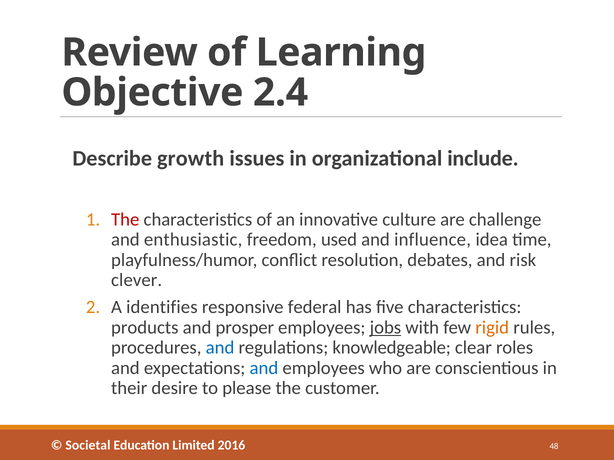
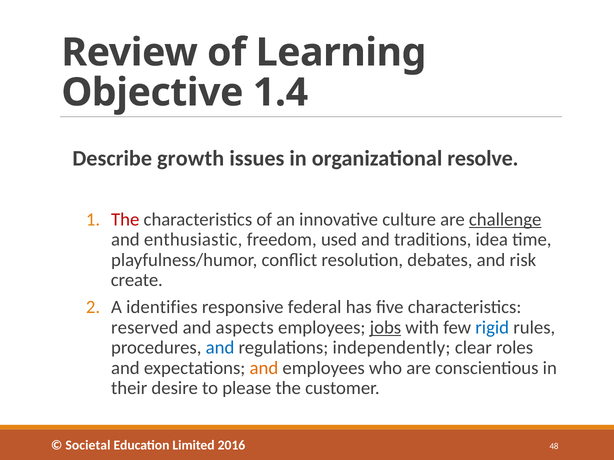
2.4: 2.4 -> 1.4 (280, 93)
include: include -> resolve (483, 158)
challenge underline: none -> present (505, 220)
influence: influence -> traditions (433, 240)
clever: clever -> create (137, 281)
products: products -> reserved (145, 328)
prosper: prosper -> aspects (245, 328)
rigid colour: orange -> blue (492, 328)
knowledgeable: knowledgeable -> independently (391, 348)
and colour: blue -> orange (264, 368)
